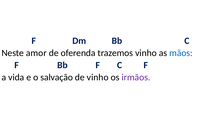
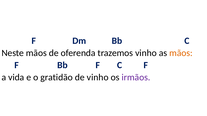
Neste amor: amor -> mãos (36, 53)
mãos colour: blue -> orange (181, 53)
salvação: salvação -> gratidão (57, 78)
